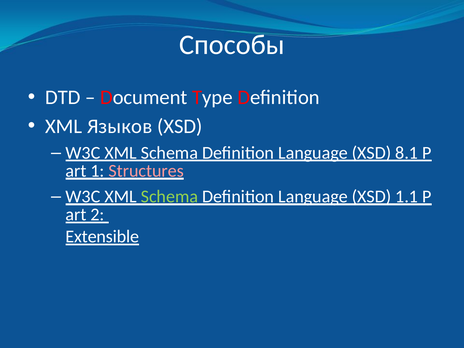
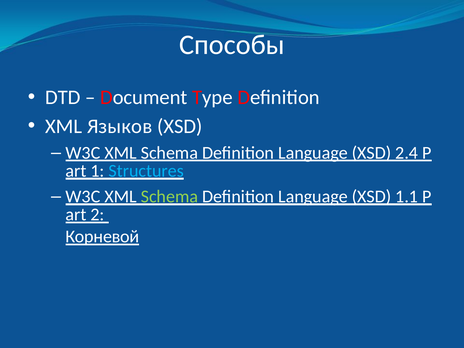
8.1: 8.1 -> 2.4 (407, 153)
Structures colour: pink -> light blue (146, 171)
Extensible: Extensible -> Корневой (102, 237)
